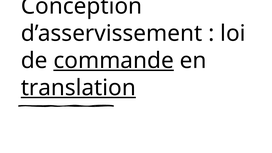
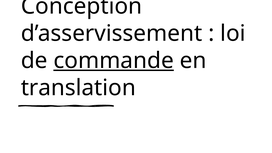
translation underline: present -> none (78, 88)
